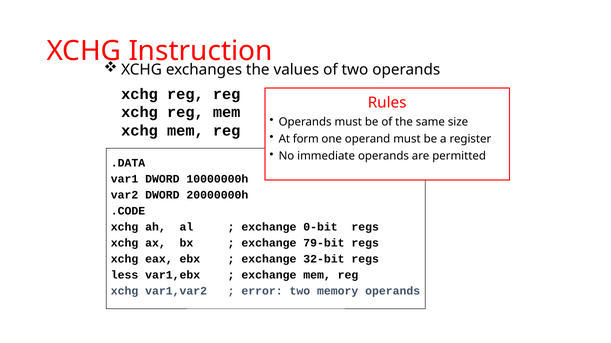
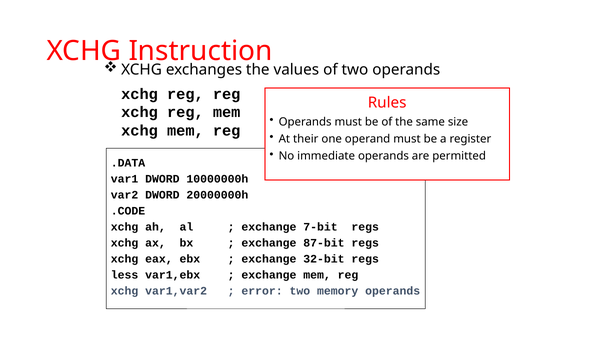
form: form -> their (306, 139)
0-bit: 0-bit -> 7-bit (321, 227)
79-bit: 79-bit -> 87-bit (324, 243)
